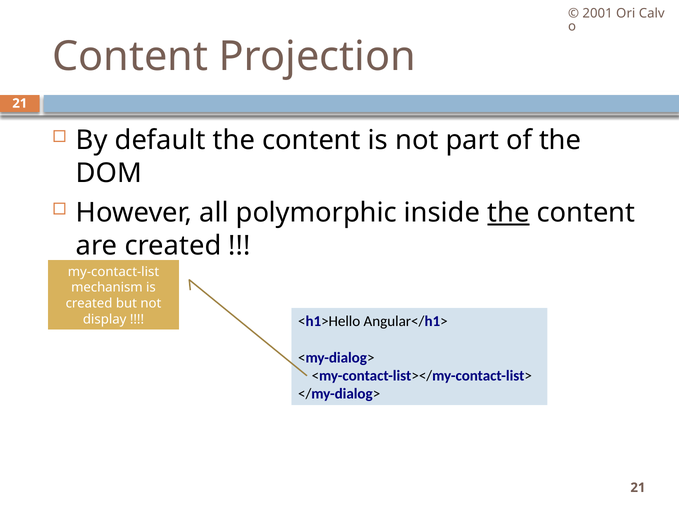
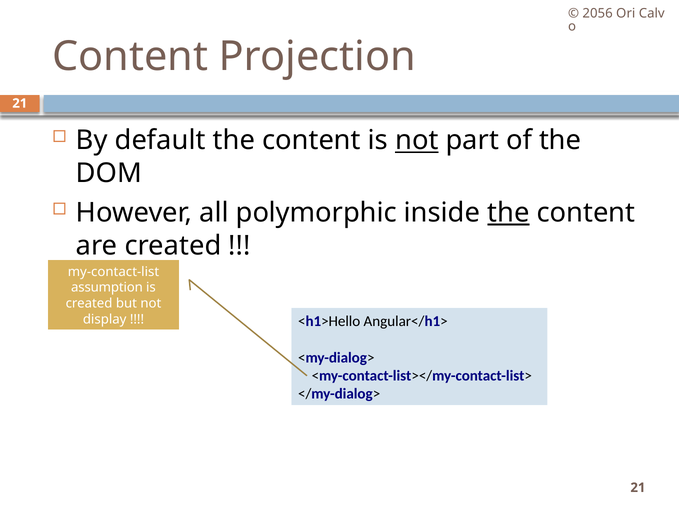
2001: 2001 -> 2056 (598, 13)
not underline: none -> present (417, 141)
mechanism: mechanism -> assumption (107, 288)
